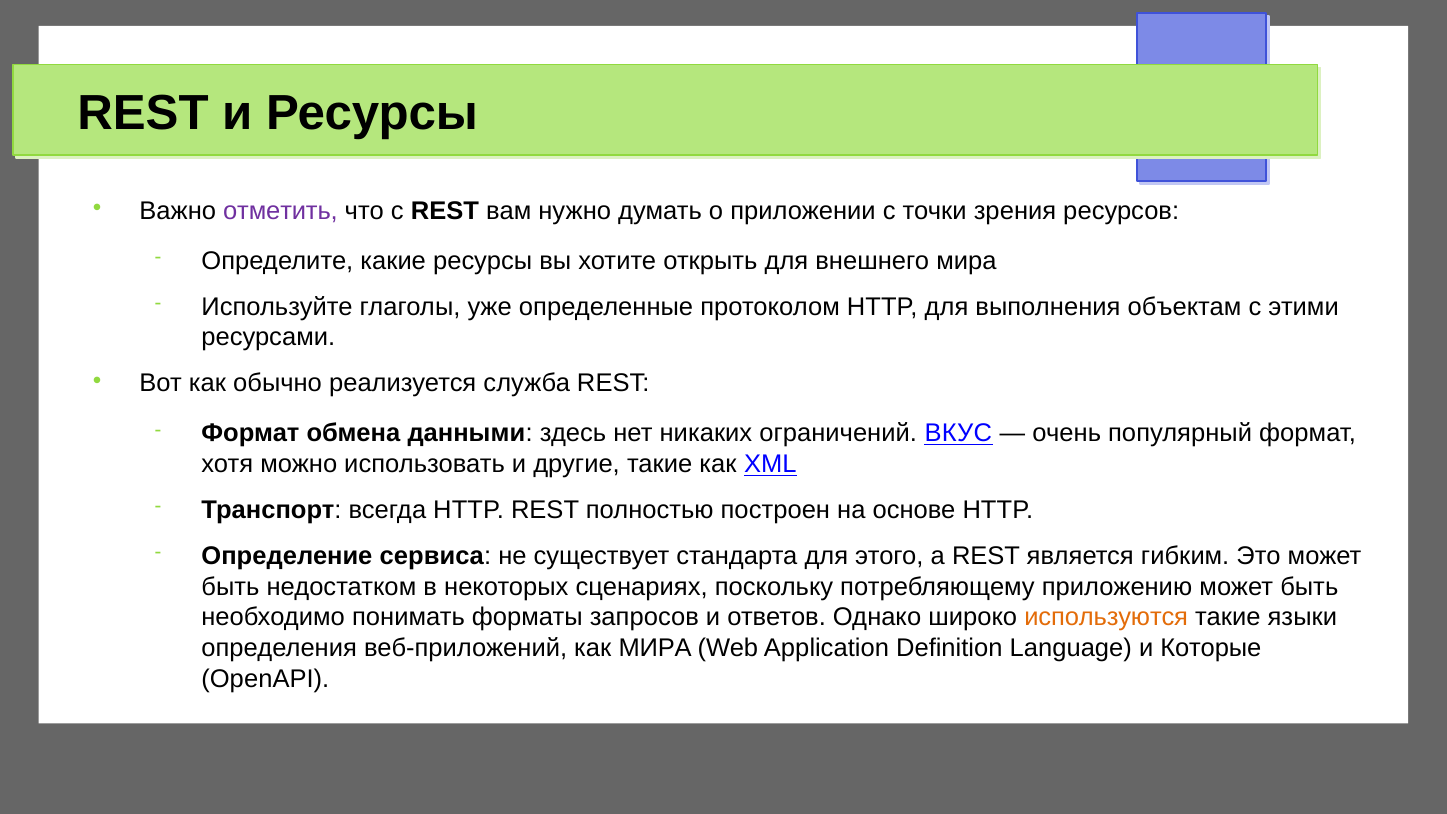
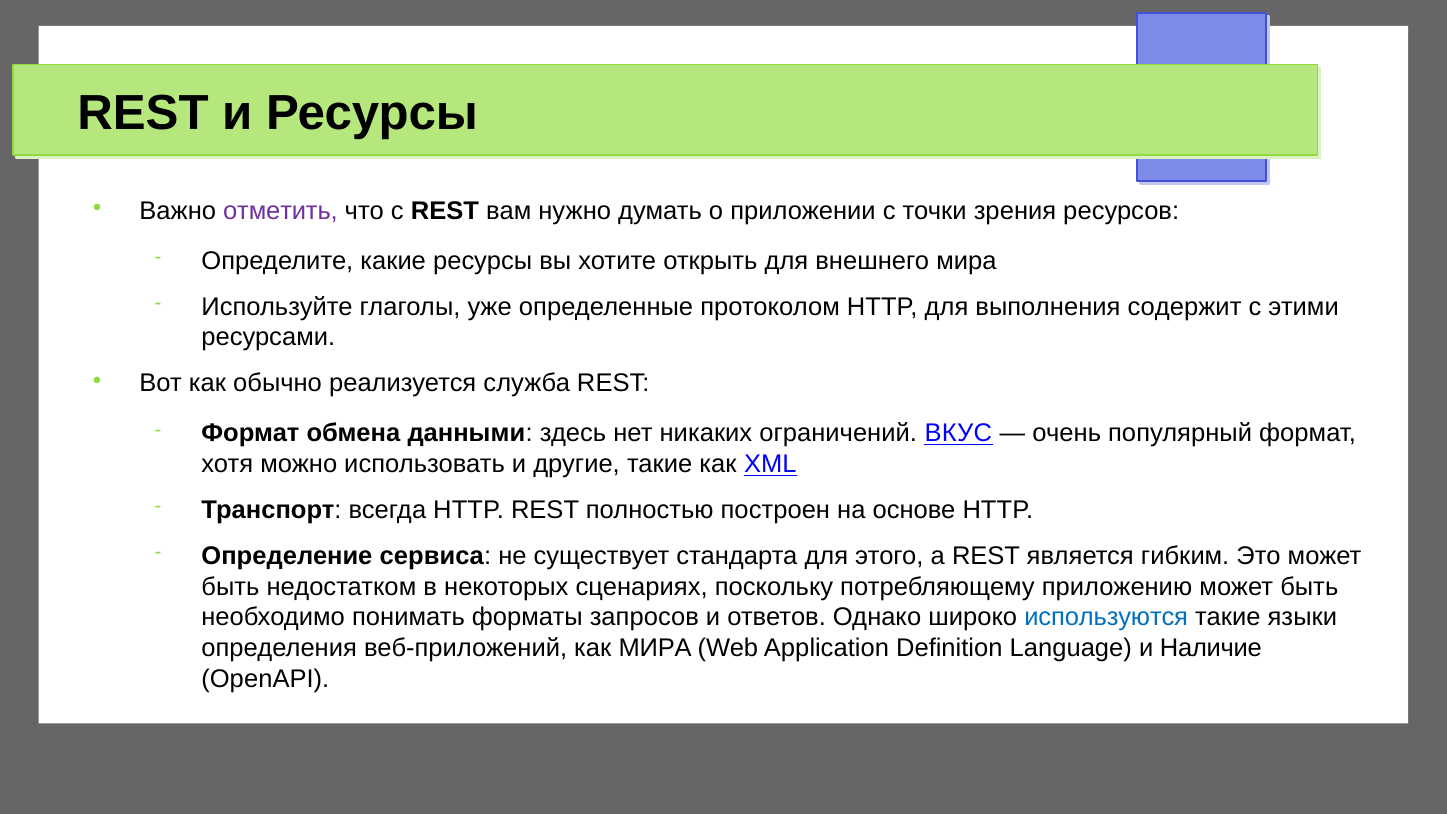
объектам: объектам -> содержит (1185, 307)
используются colour: orange -> blue (1106, 617)
Которые: Которые -> Наличие (1211, 648)
